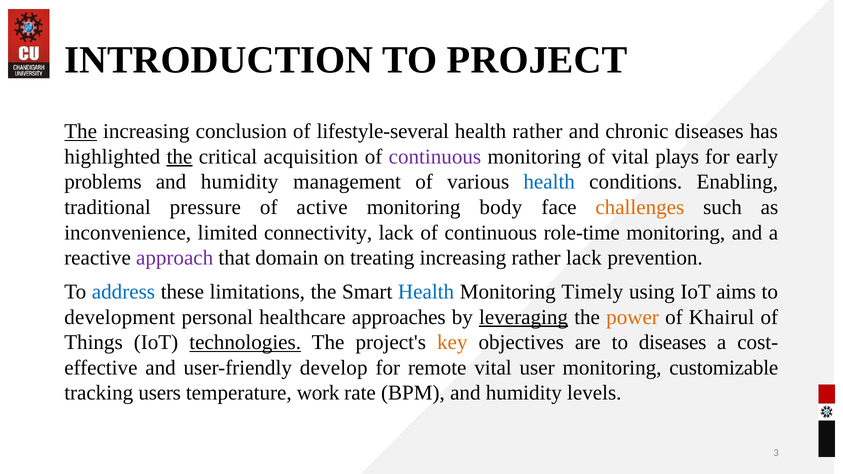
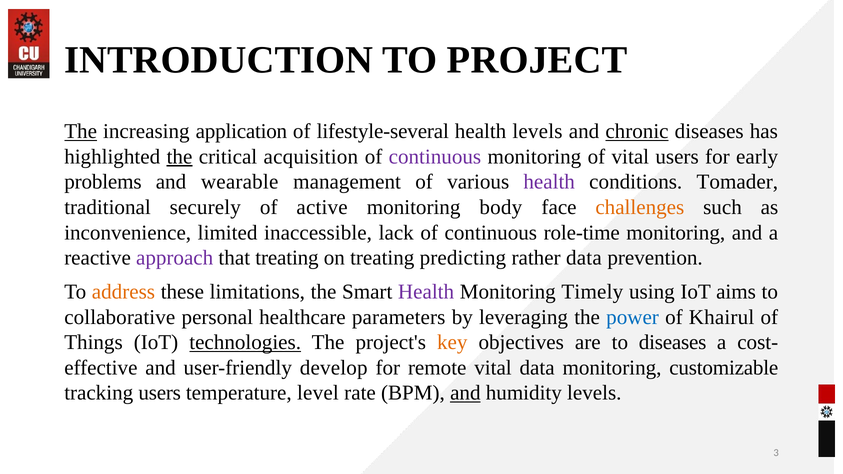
conclusion: conclusion -> application (241, 131)
health rather: rather -> levels (537, 131)
chronic underline: none -> present (637, 131)
vital plays: plays -> users (677, 157)
humidity: humidity -> wearable (240, 182)
health colour: blue -> purple (549, 182)
Enabling: Enabling -> Tomader (737, 182)
pressure: pressure -> securely (205, 207)
connectivity: connectivity -> inaccessible (318, 233)
that domain: domain -> treating (287, 258)
treating increasing: increasing -> predicting (463, 258)
rather lack: lack -> data (584, 258)
address colour: blue -> orange (123, 292)
Health colour: blue -> purple (426, 292)
development: development -> collaborative (120, 317)
approaches: approaches -> parameters (399, 317)
leveraging underline: present -> none (524, 317)
power colour: orange -> blue (633, 317)
vital user: user -> data (537, 368)
work: work -> level (318, 393)
and underline: none -> present (465, 393)
